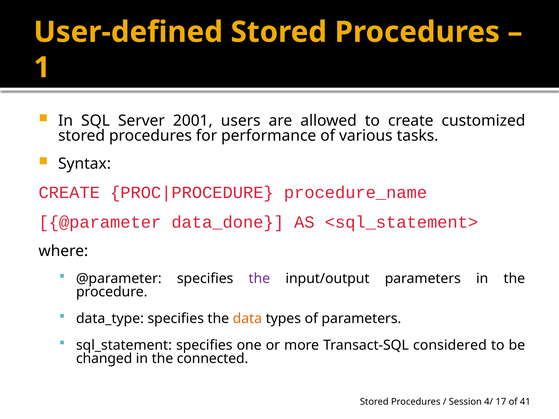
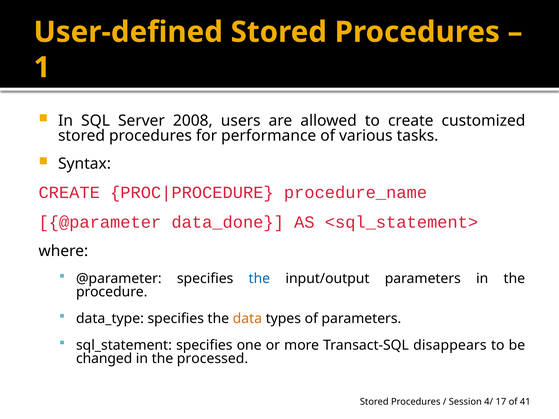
2001: 2001 -> 2008 (193, 121)
the colour: purple -> blue (259, 279)
considered: considered -> disappears (450, 345)
connected: connected -> processed (213, 359)
